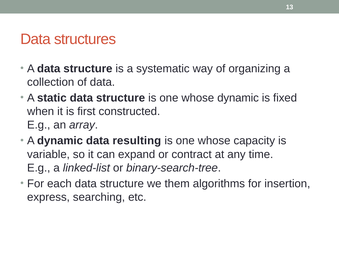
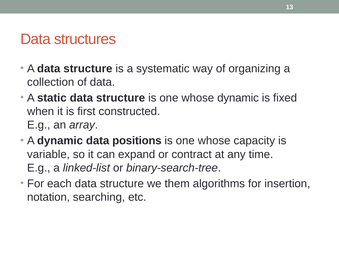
resulting: resulting -> positions (137, 141)
express: express -> notation (48, 197)
